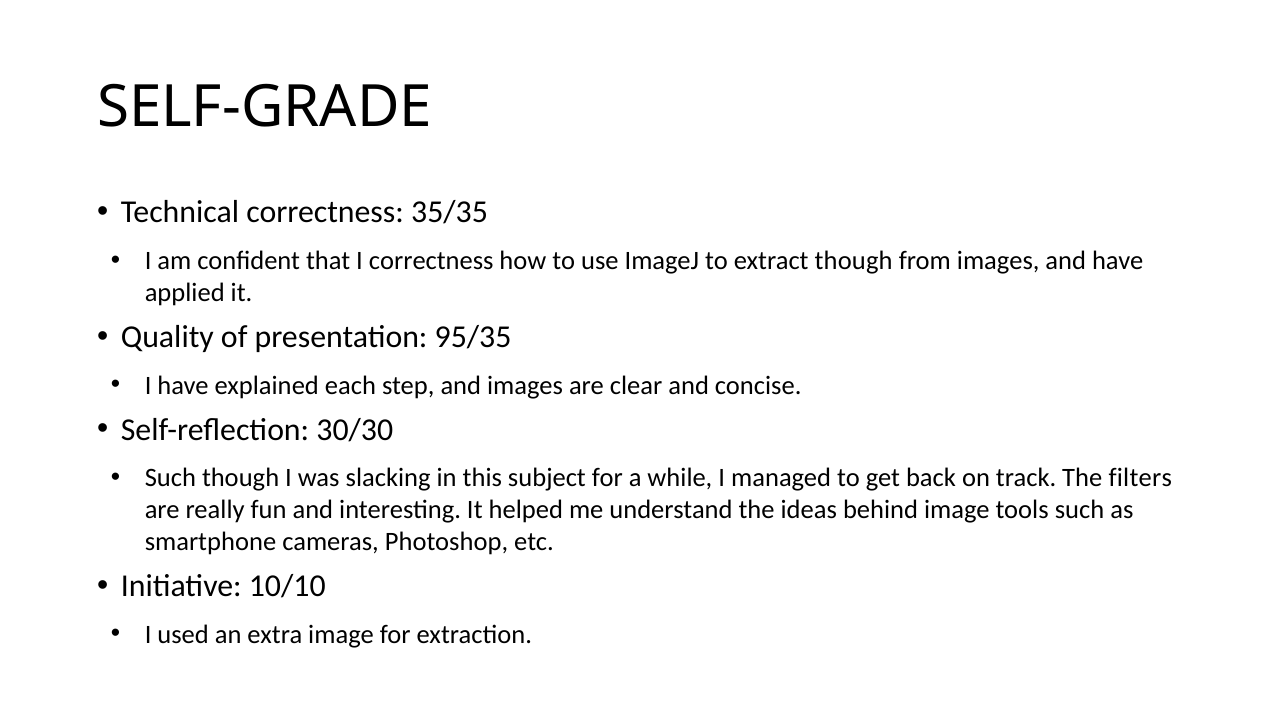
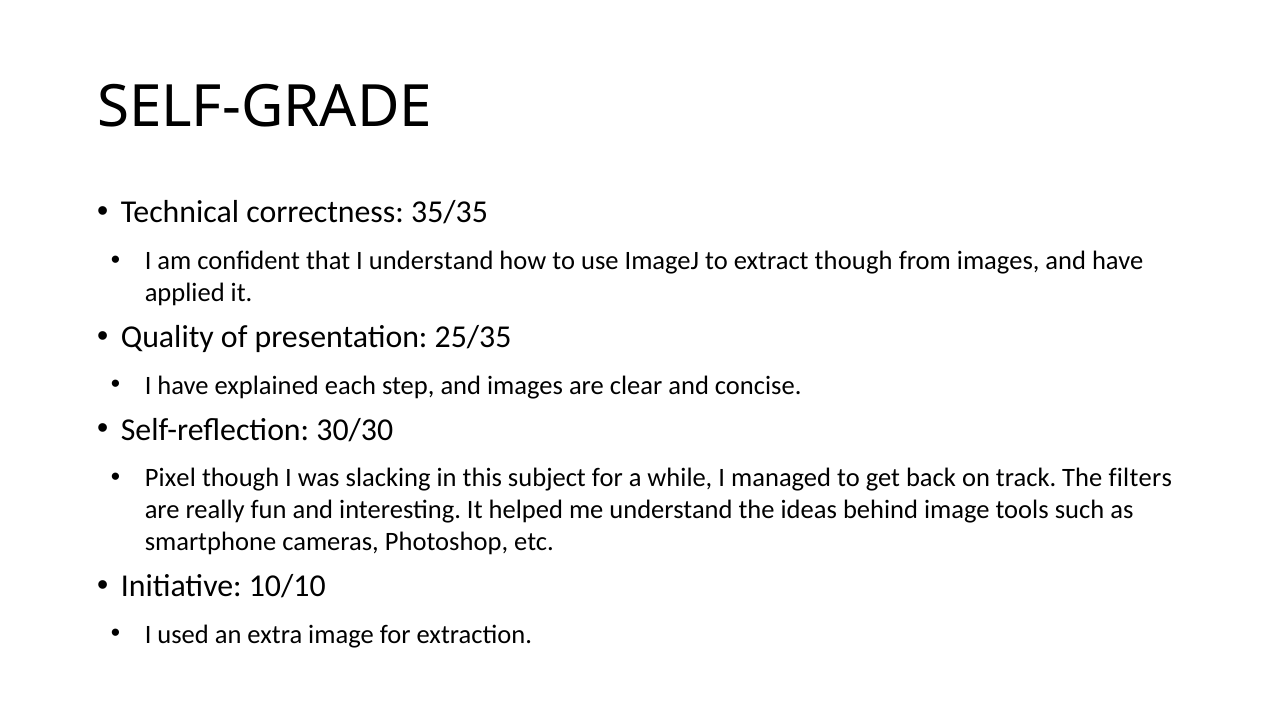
I correctness: correctness -> understand (431, 261)
95/35: 95/35 -> 25/35 (473, 337)
Such: Such -> Pixel (170, 478)
